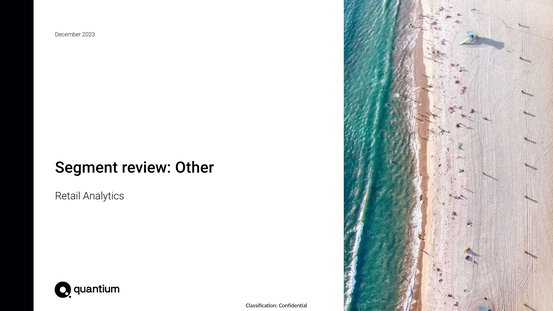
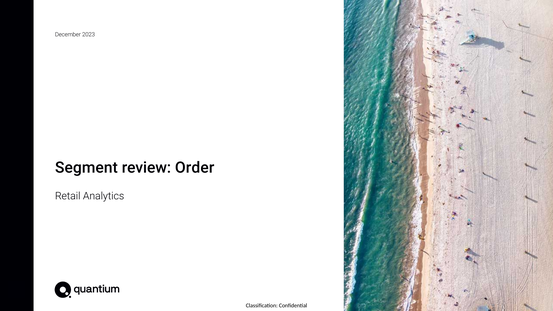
Other: Other -> Order (195, 168)
